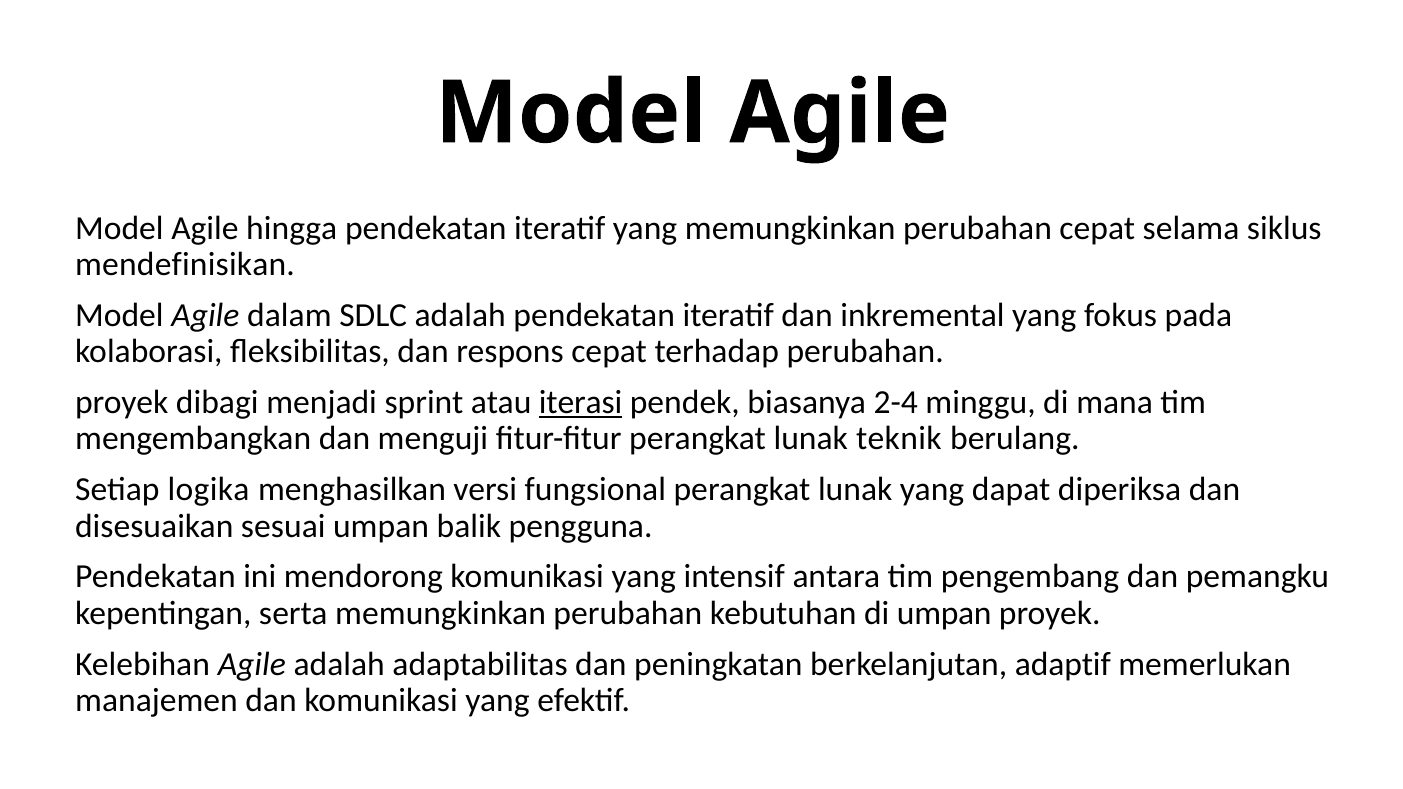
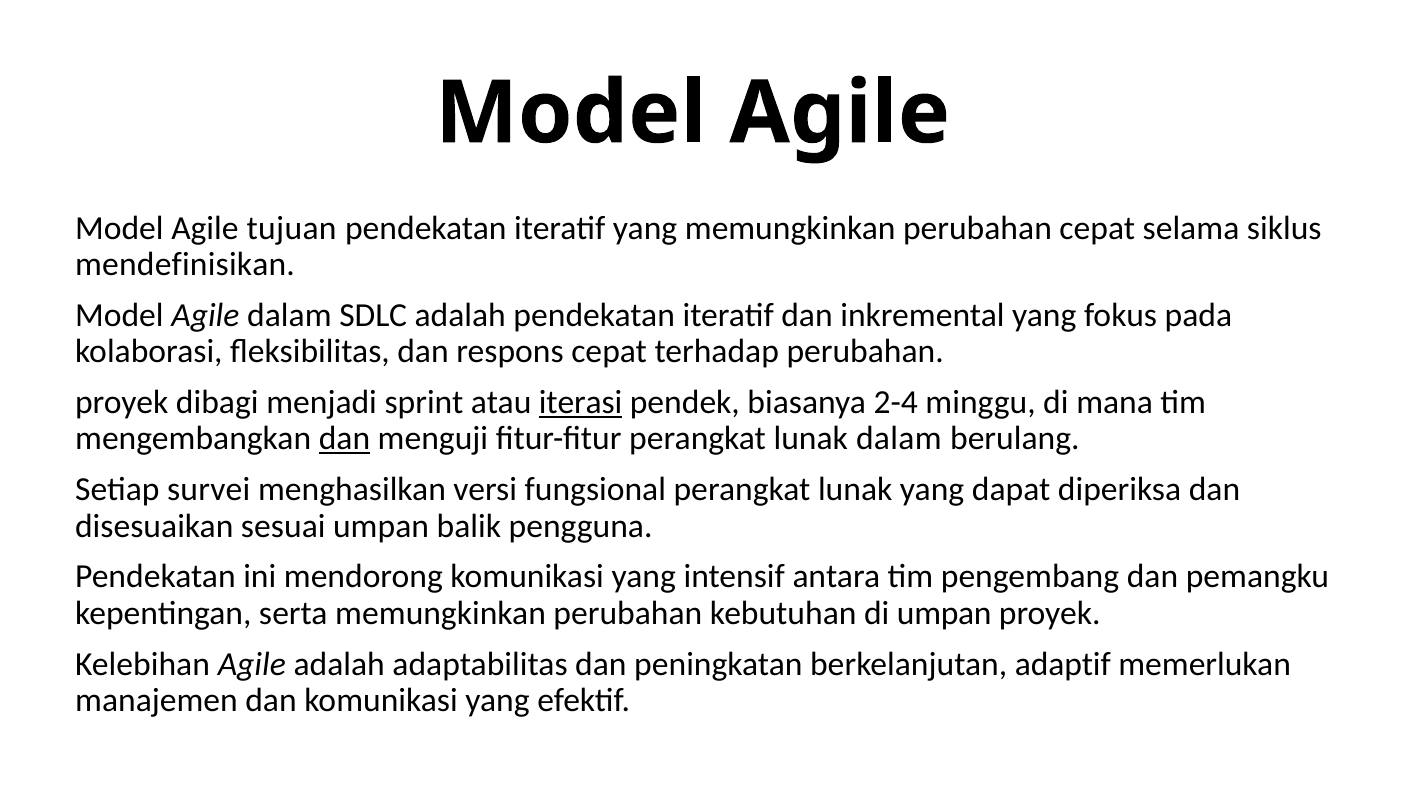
hingga: hingga -> tujuan (292, 228)
dan underline: none -> present (344, 439)
lunak teknik: teknik -> dalam (899, 439)
logika: logika -> survei (209, 490)
